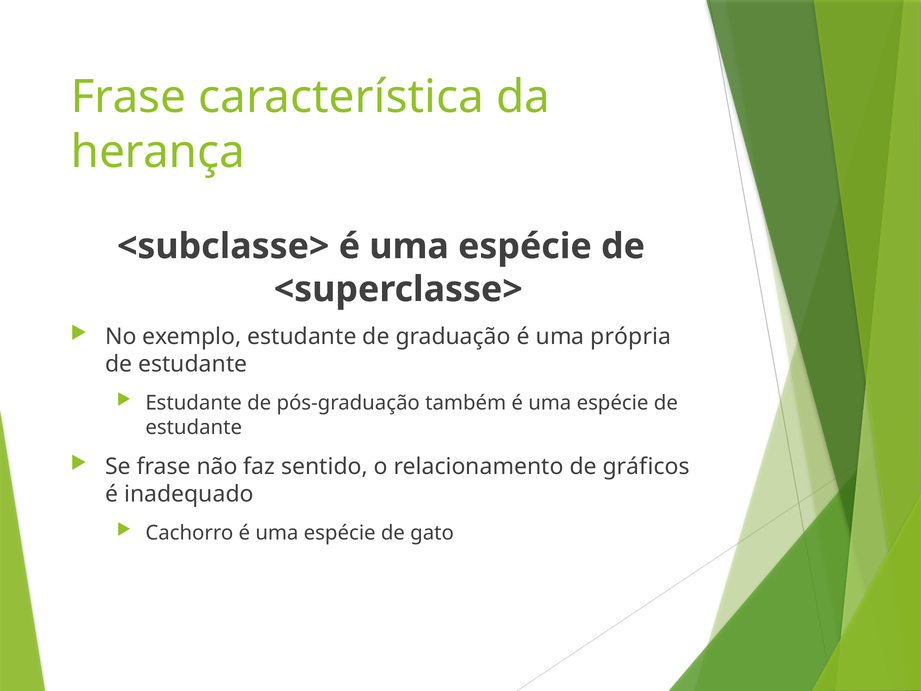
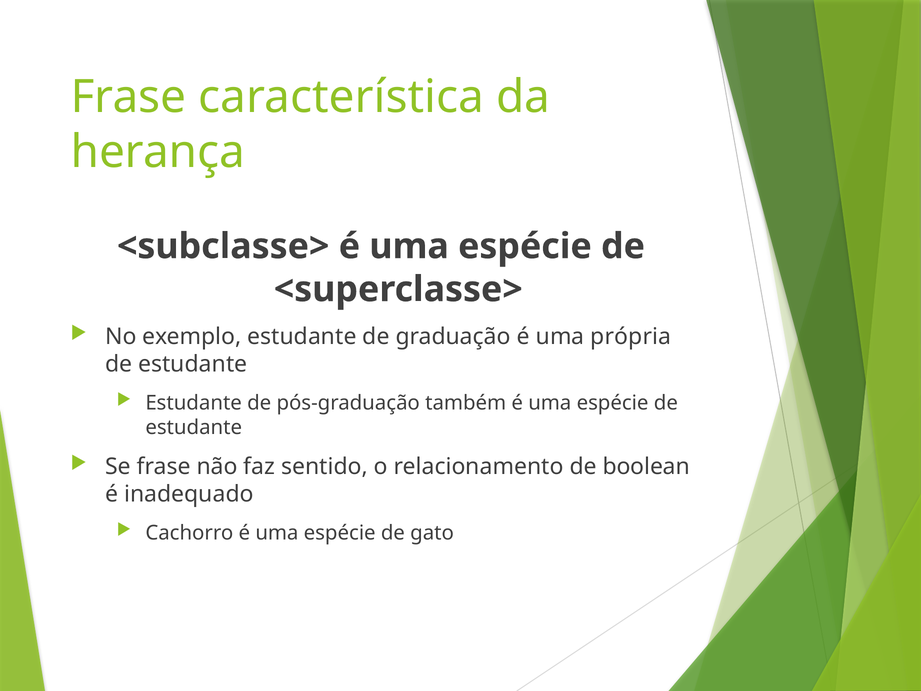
gráficos: gráficos -> boolean (646, 466)
